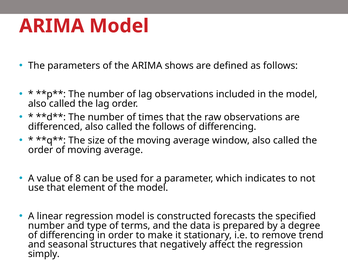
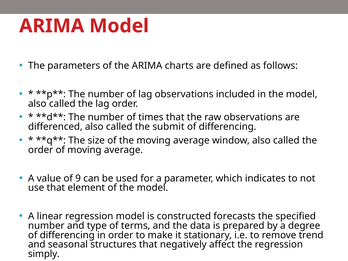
shows: shows -> charts (179, 66)
the follows: follows -> submit (168, 127)
8: 8 -> 9 (78, 178)
